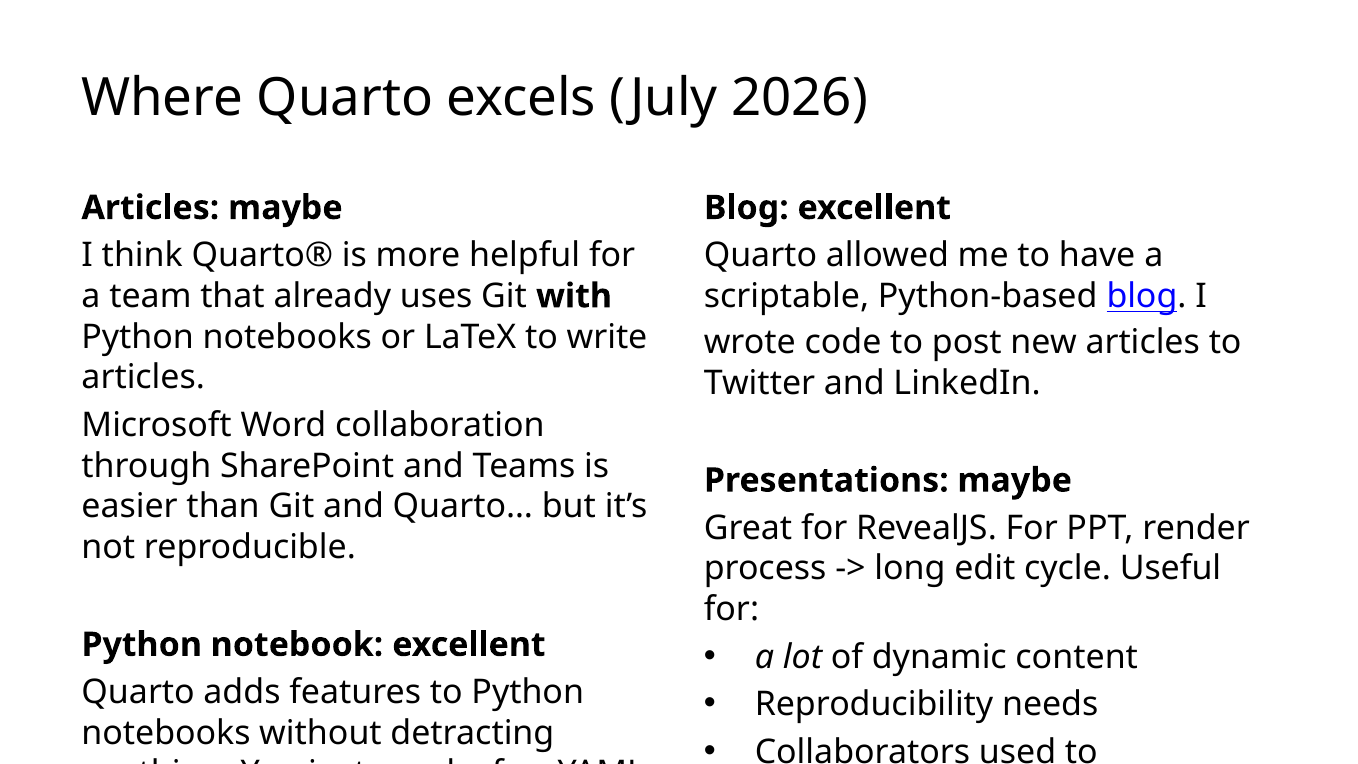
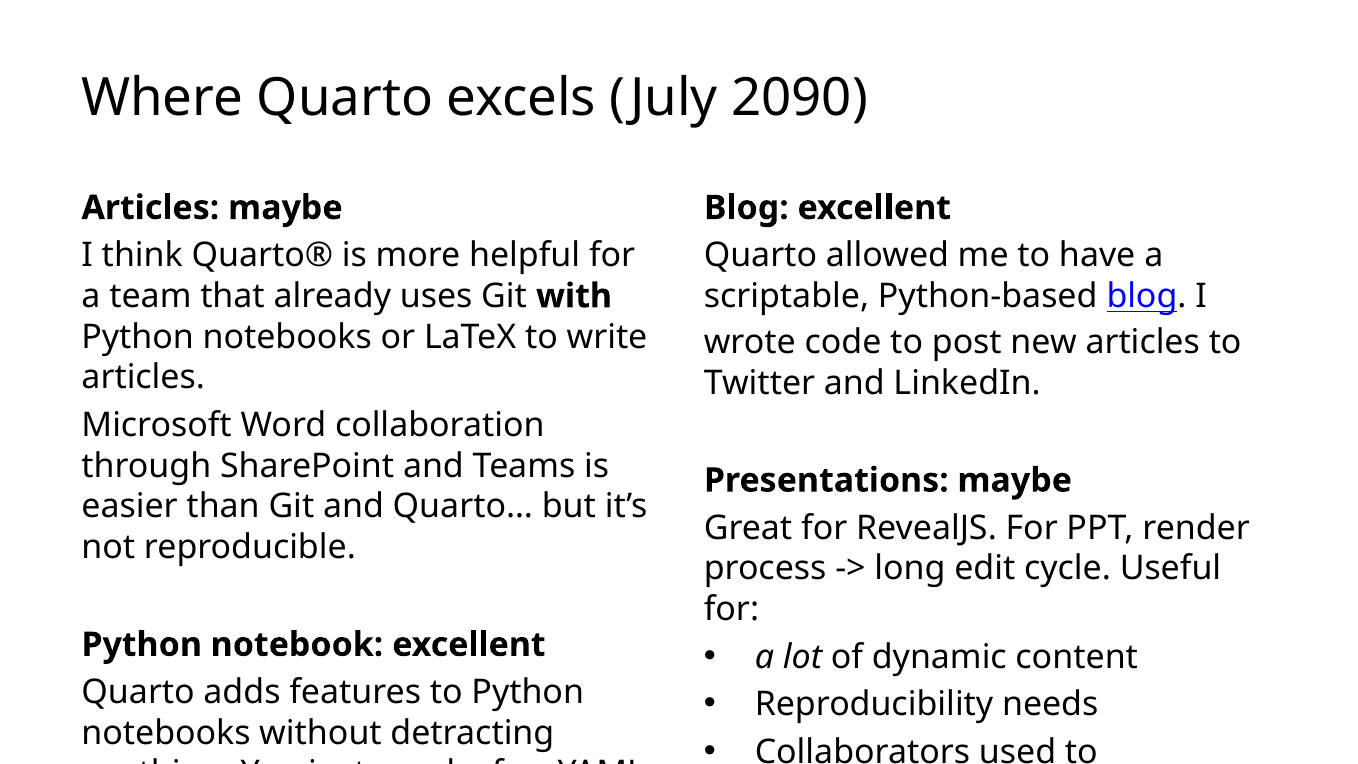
2026: 2026 -> 2090 (800, 98)
